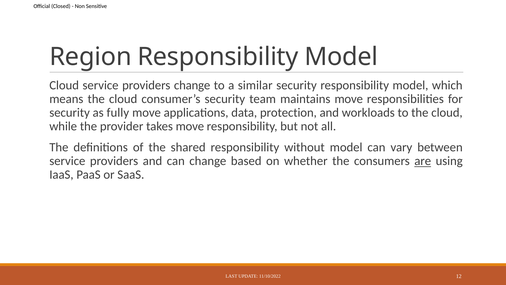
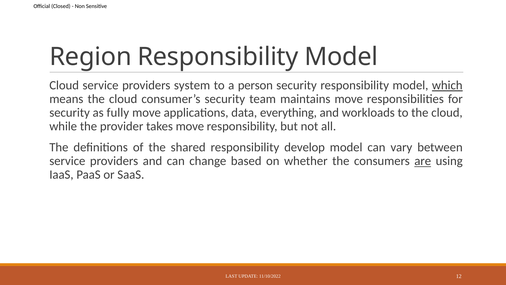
providers change: change -> system (192, 85)
similar: similar -> person (255, 85)
which underline: none -> present (447, 85)
protection: protection -> everything (288, 113)
without: without -> develop (305, 147)
